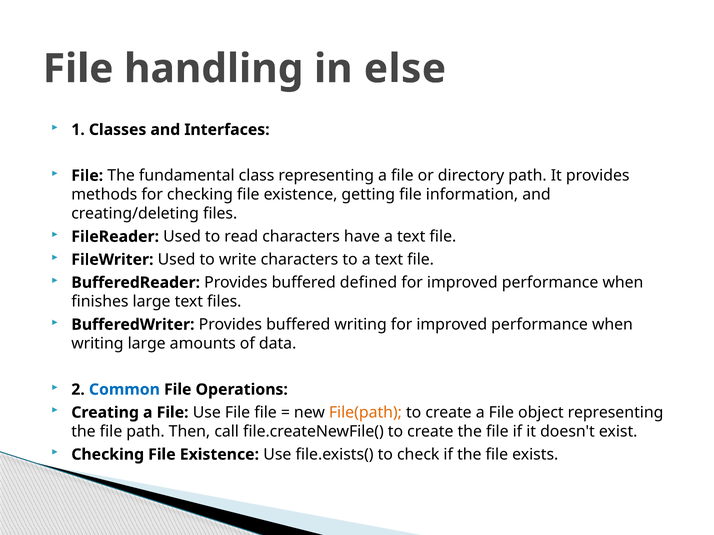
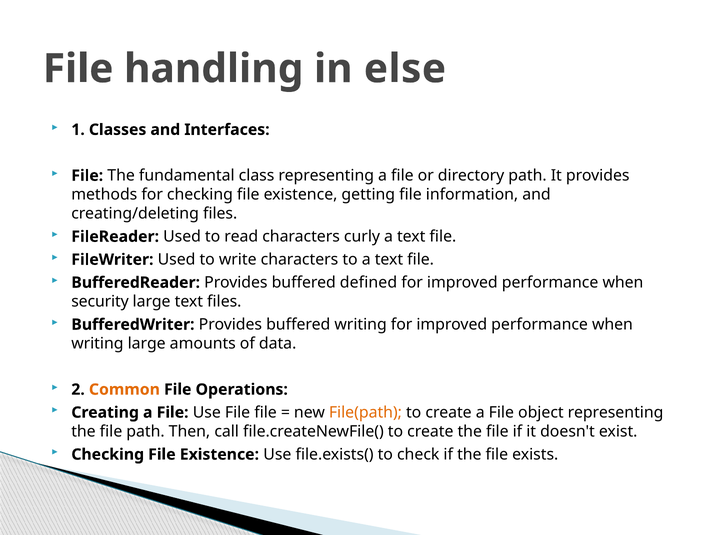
have: have -> curly (362, 237)
finishes: finishes -> security (100, 302)
Common colour: blue -> orange (124, 390)
